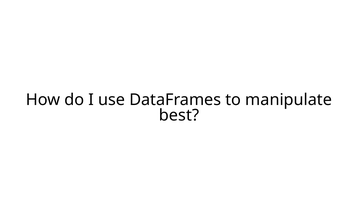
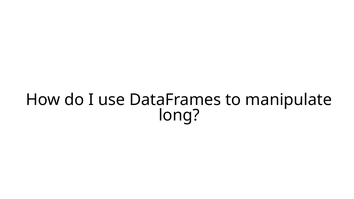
best: best -> long (179, 115)
